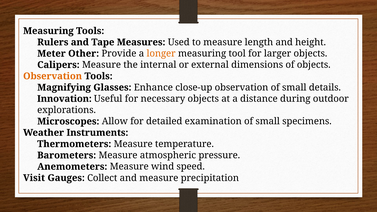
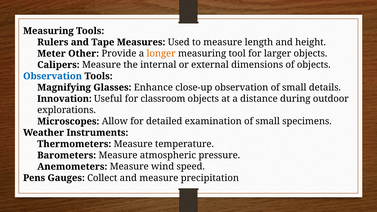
Observation colour: orange -> blue (53, 76)
necessary: necessary -> classroom (163, 99)
Visit: Visit -> Pens (34, 178)
